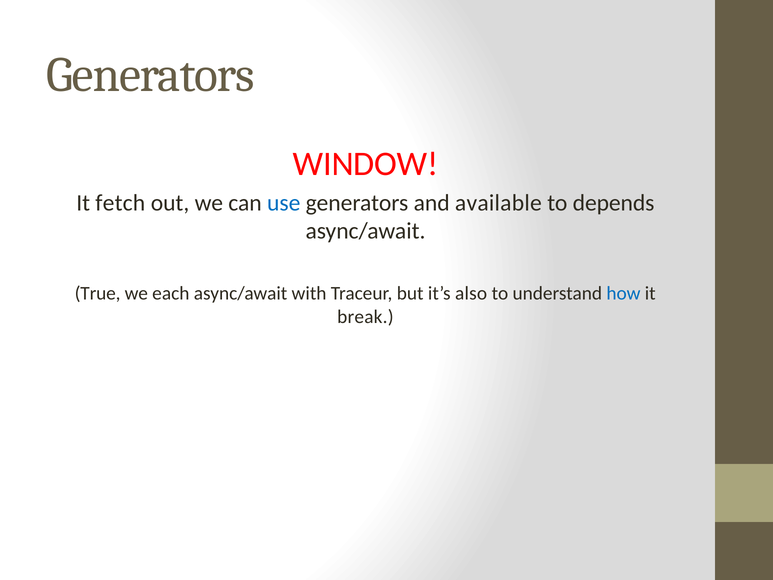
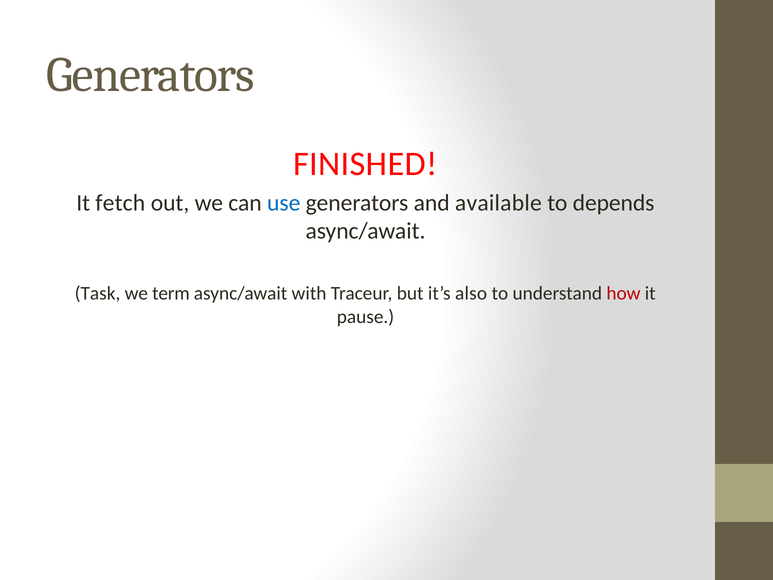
WINDOW: WINDOW -> FINISHED (365, 164)
True: True -> Task (98, 293)
each: each -> term (171, 293)
how colour: blue -> red (623, 293)
break: break -> pause (366, 317)
